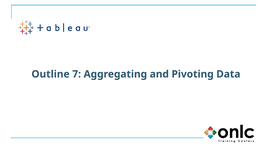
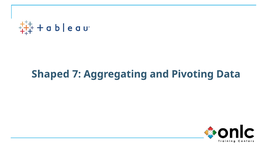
Outline: Outline -> Shaped (50, 74)
